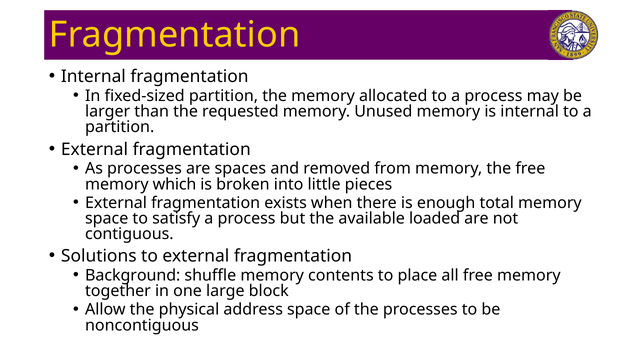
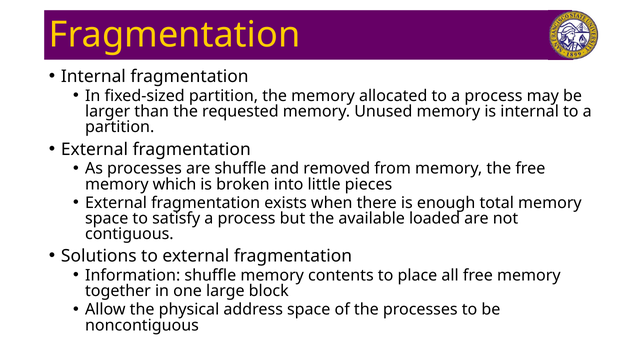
are spaces: spaces -> shuffle (240, 169)
Background: Background -> Information (133, 276)
